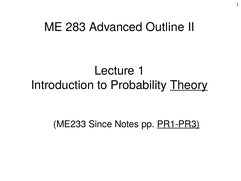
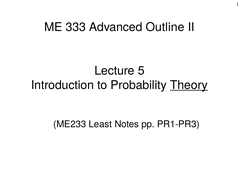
283: 283 -> 333 (76, 27)
Lecture 1: 1 -> 5 (141, 71)
Since: Since -> Least (100, 124)
PR1-PR3 underline: present -> none (178, 124)
